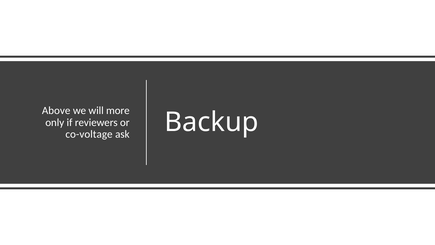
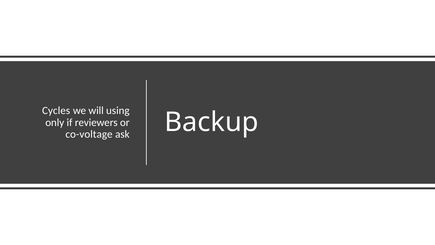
Above: Above -> Cycles (56, 111)
more: more -> using (118, 111)
